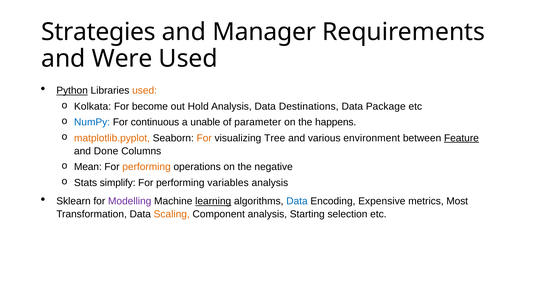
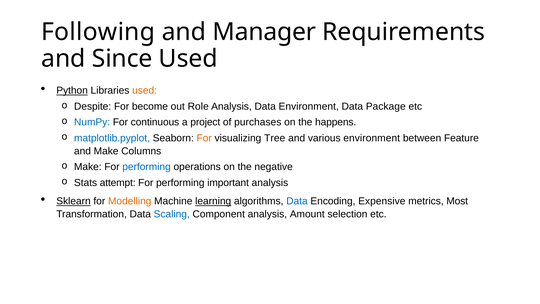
Strategies: Strategies -> Following (98, 32)
Were: Were -> Since (122, 59)
Kolkata: Kolkata -> Despite (93, 106)
Hold: Hold -> Role (198, 106)
Data Destinations: Destinations -> Environment (309, 106)
unable: unable -> project (205, 122)
parameter: parameter -> purchases (258, 122)
matplotlib.pyplot colour: orange -> blue (112, 138)
Feature underline: present -> none (461, 138)
and Done: Done -> Make (106, 151)
Mean: Mean -> Make (88, 167)
performing colour: orange -> blue (147, 167)
simplify: simplify -> attempt (118, 183)
variables: variables -> important (228, 183)
Sklearn underline: none -> present (74, 201)
Modelling colour: purple -> orange (130, 201)
Scaling colour: orange -> blue (172, 214)
Starting: Starting -> Amount (307, 214)
